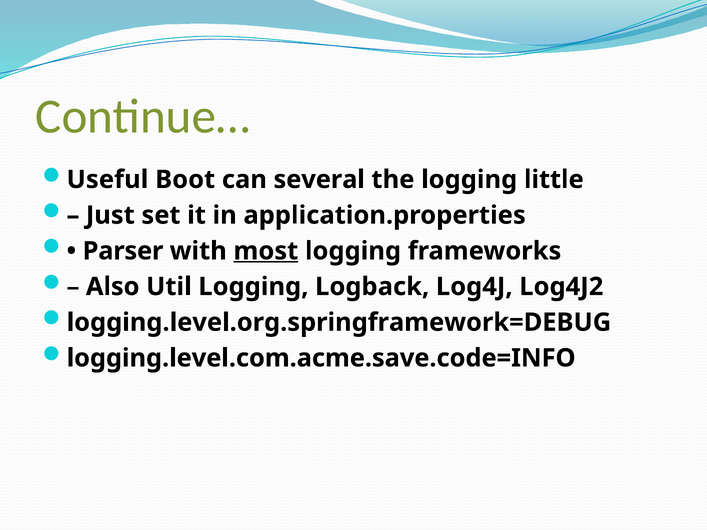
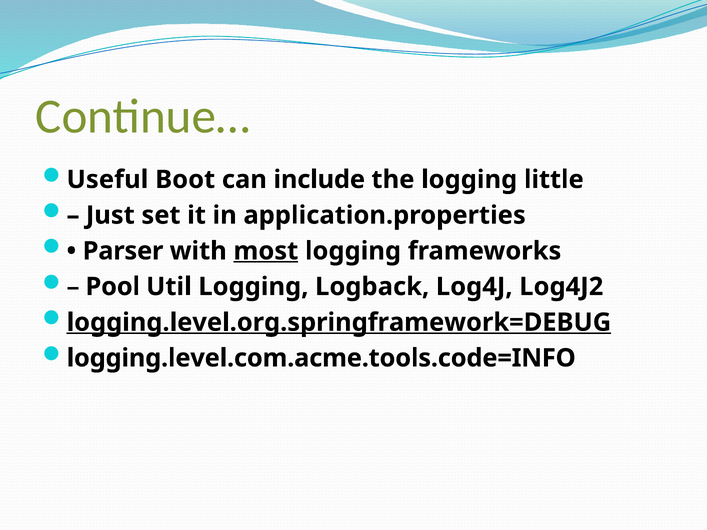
several: several -> include (319, 180)
Also: Also -> Pool (113, 287)
logging.level.org.springframework=DEBUG underline: none -> present (339, 323)
logging.level.com.acme.save.code=INFO: logging.level.com.acme.save.code=INFO -> logging.level.com.acme.tools.code=INFO (321, 358)
